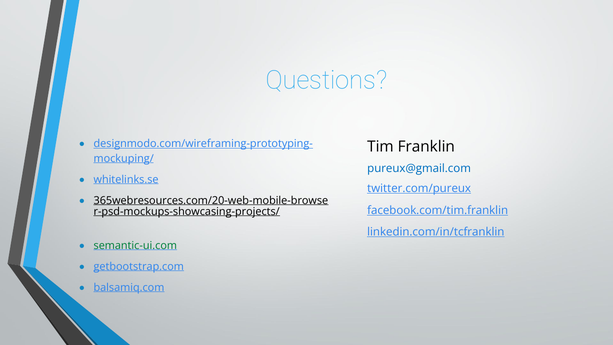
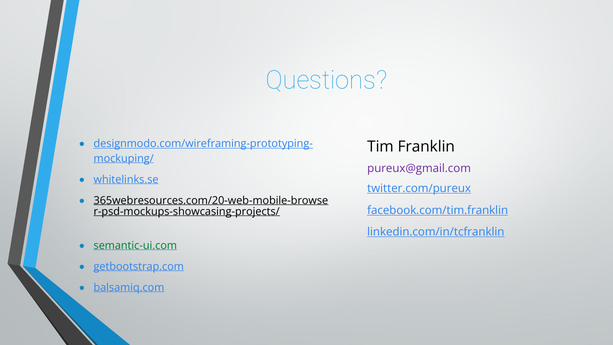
pureux@gmail.com colour: blue -> purple (419, 169)
